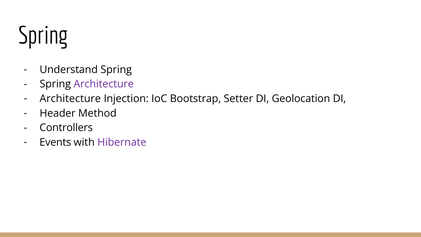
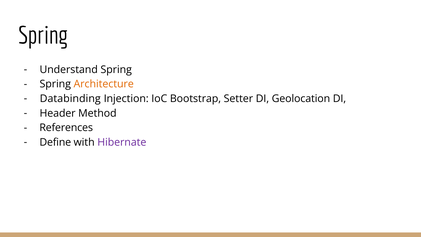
Architecture colour: purple -> orange (104, 84)
Architecture: Architecture -> Databinding (70, 99)
Controllers: Controllers -> References (66, 128)
Events: Events -> Define (55, 142)
